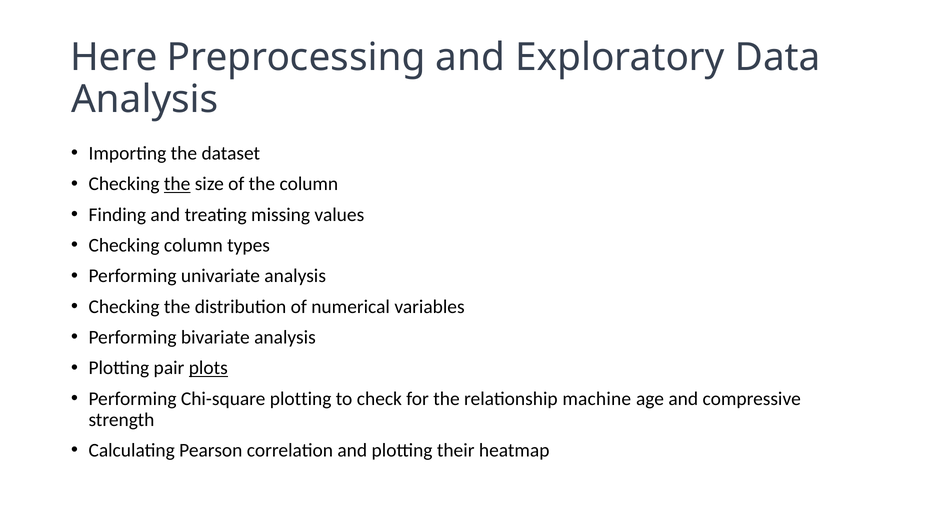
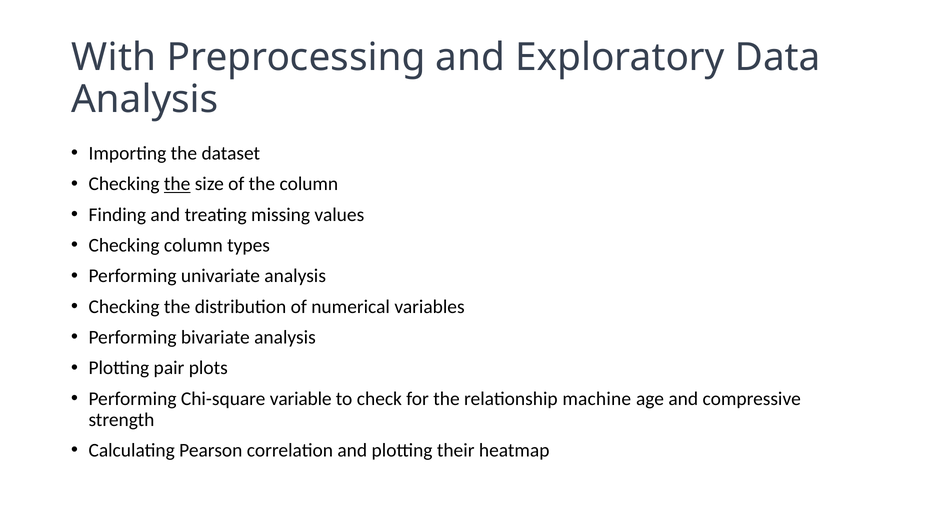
Here: Here -> With (114, 57)
plots underline: present -> none (208, 368)
Chi-square plotting: plotting -> variable (301, 399)
